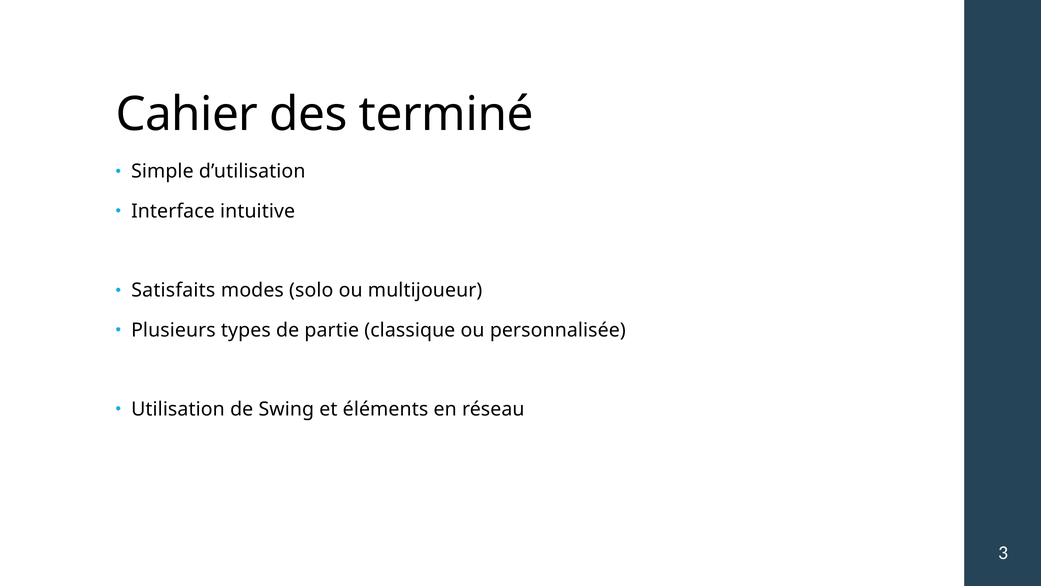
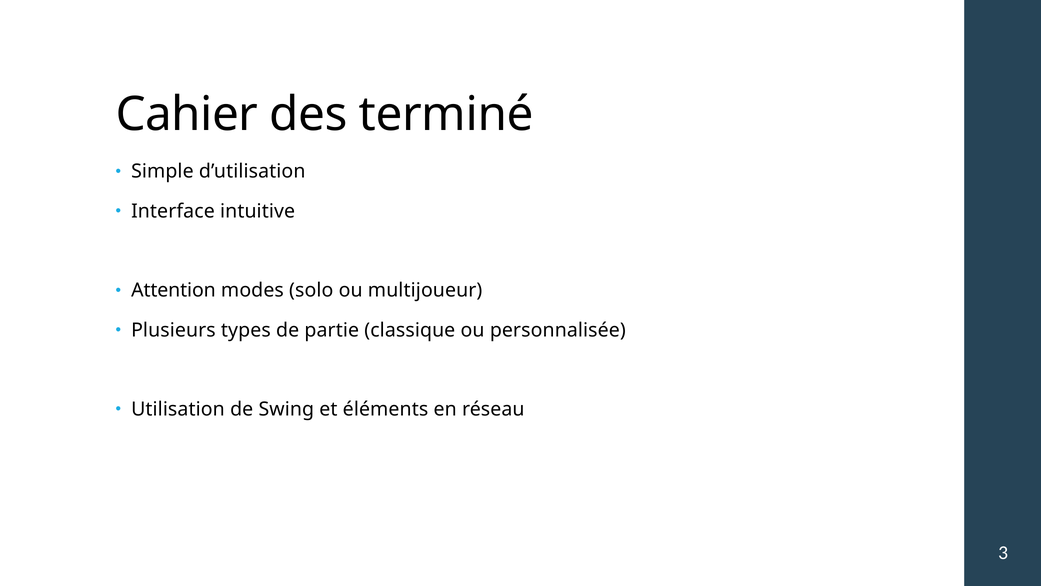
Satisfaits: Satisfaits -> Attention (173, 290)
